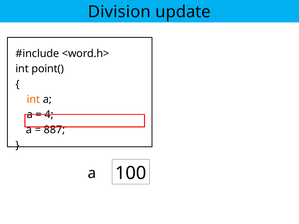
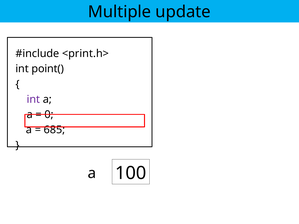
Division: Division -> Multiple (120, 12)
<word.h>: <word.h> -> <print.h> (85, 54)
int colour: orange -> purple (33, 99)
4: 4 -> 0 (49, 115)
887: 887 -> 685 (55, 130)
